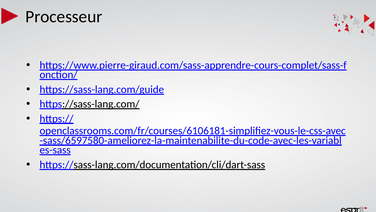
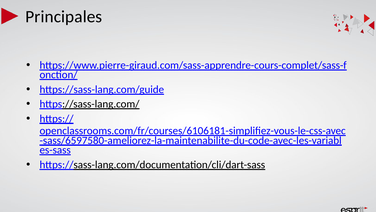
Processeur: Processeur -> Principales (64, 17)
